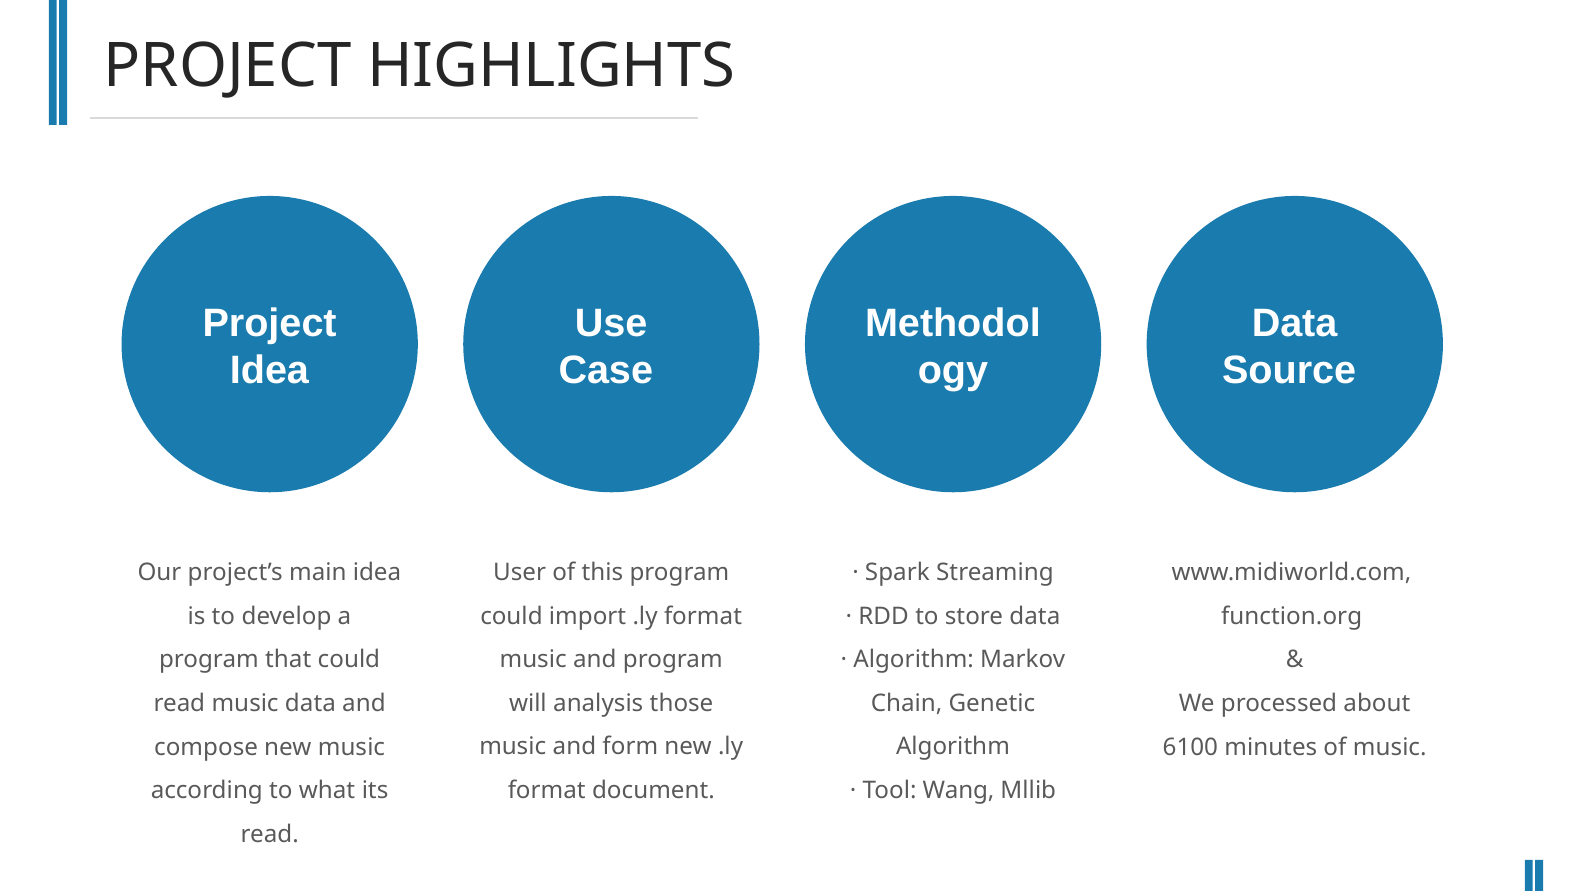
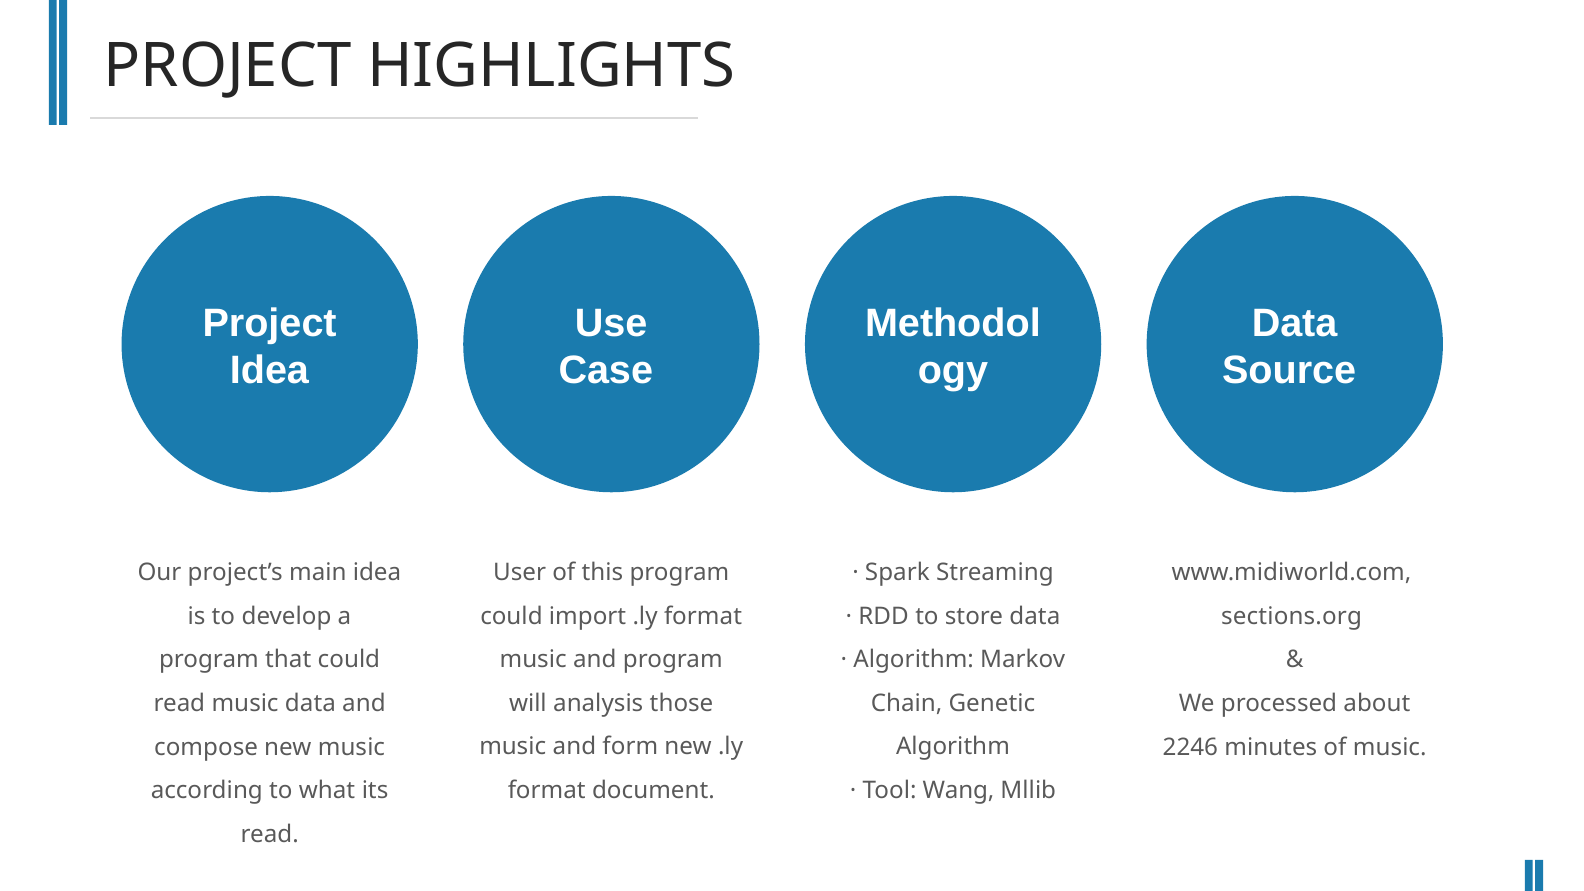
function.org: function.org -> sections.org (1292, 616)
6100: 6100 -> 2246 (1190, 747)
